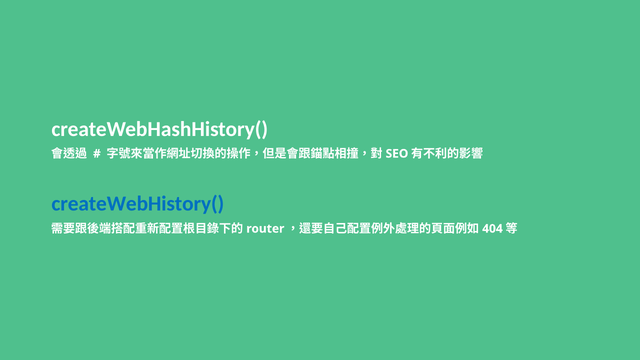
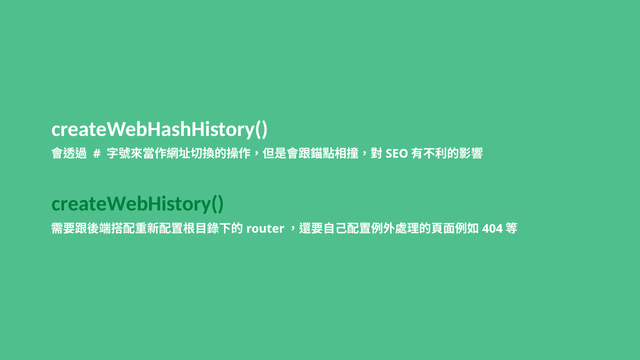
createWebHistory( colour: blue -> green (138, 203)
